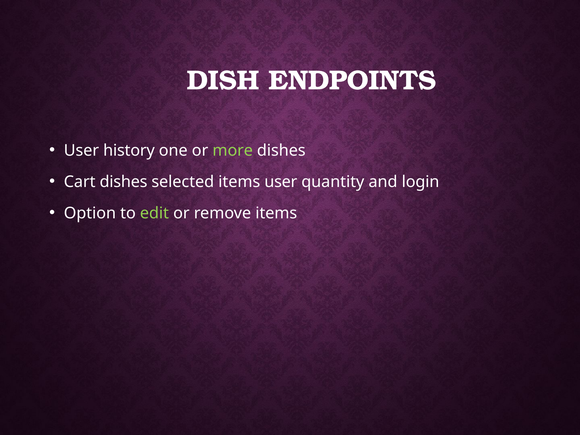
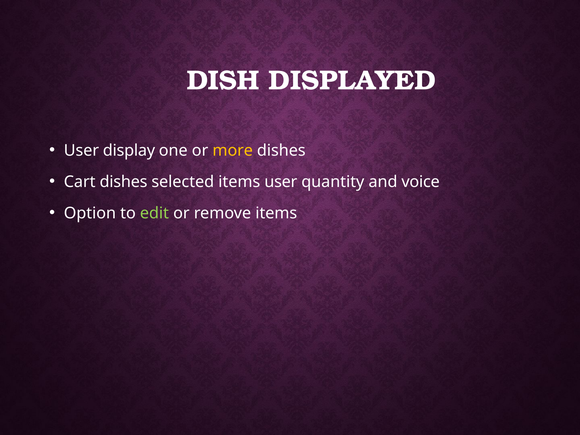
ENDPOINTS: ENDPOINTS -> DISPLAYED (352, 81)
history: history -> display (129, 151)
more colour: light green -> yellow (233, 151)
login: login -> voice (421, 182)
